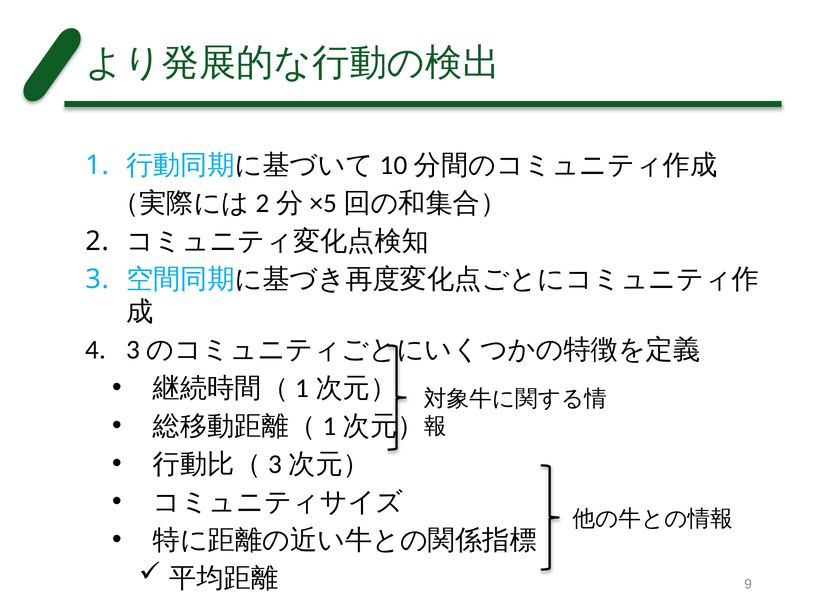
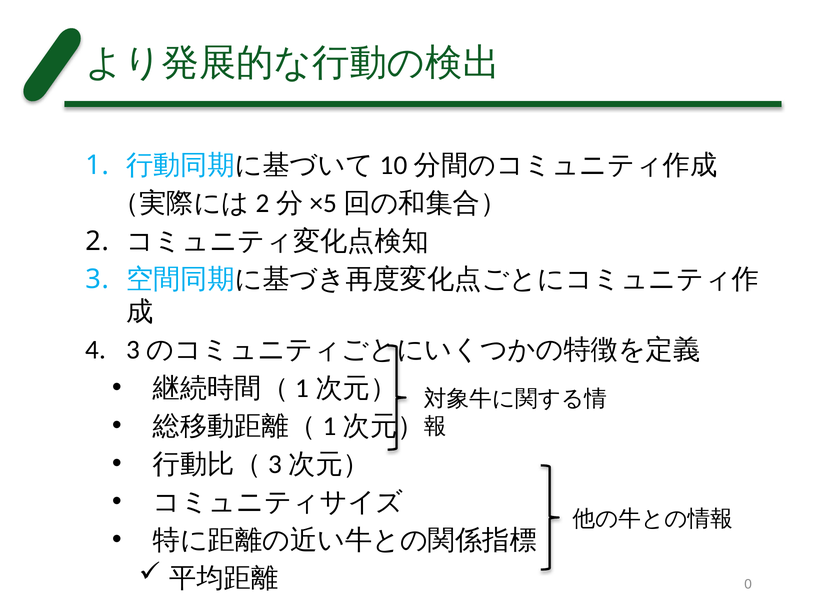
9: 9 -> 0 (748, 584)
